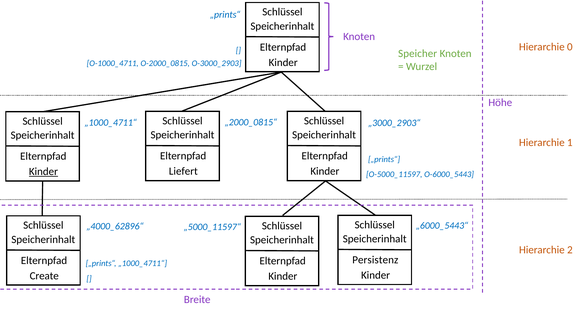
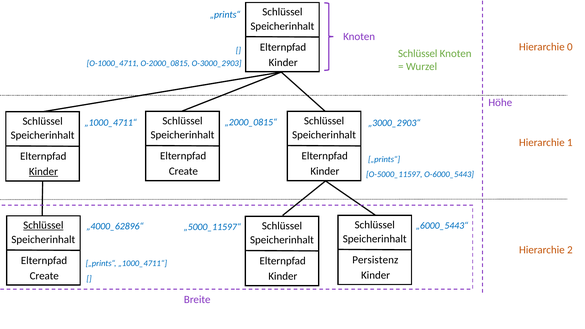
Speicher: Speicher -> Schlüssel (418, 54)
Liefert: Liefert -> Create (183, 171)
Schlüssel underline: none -> present (43, 225)
